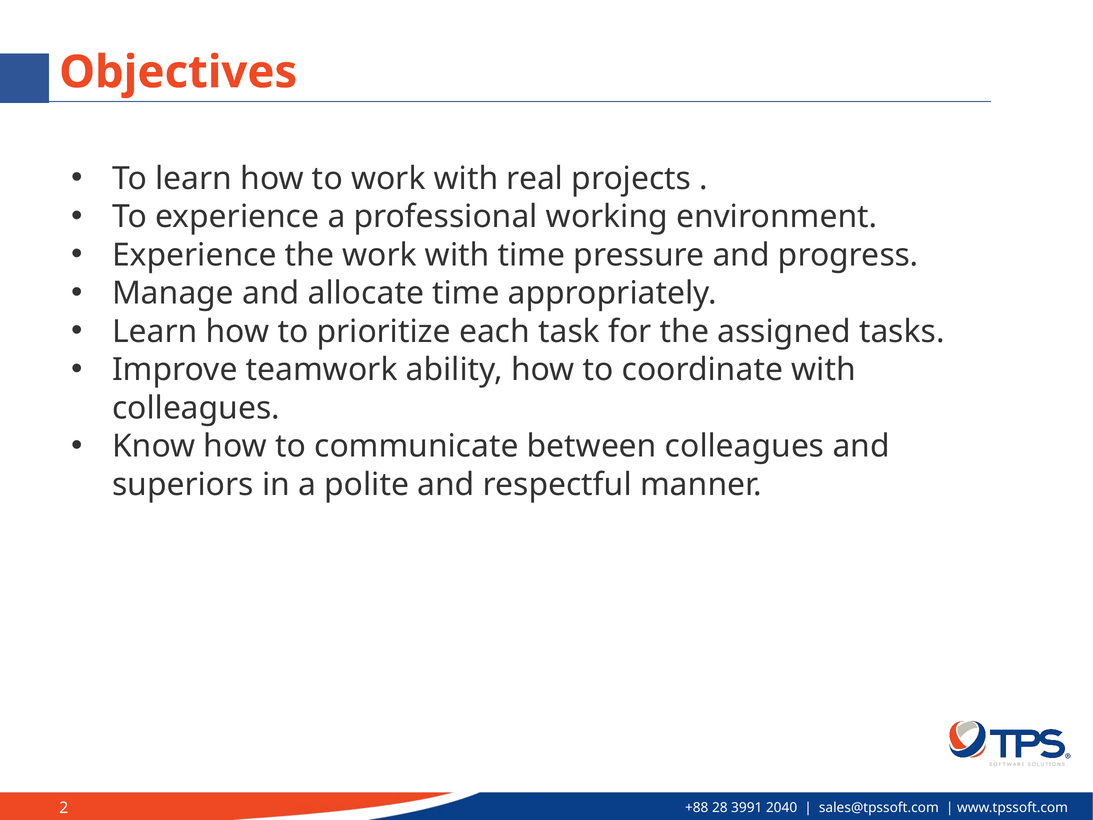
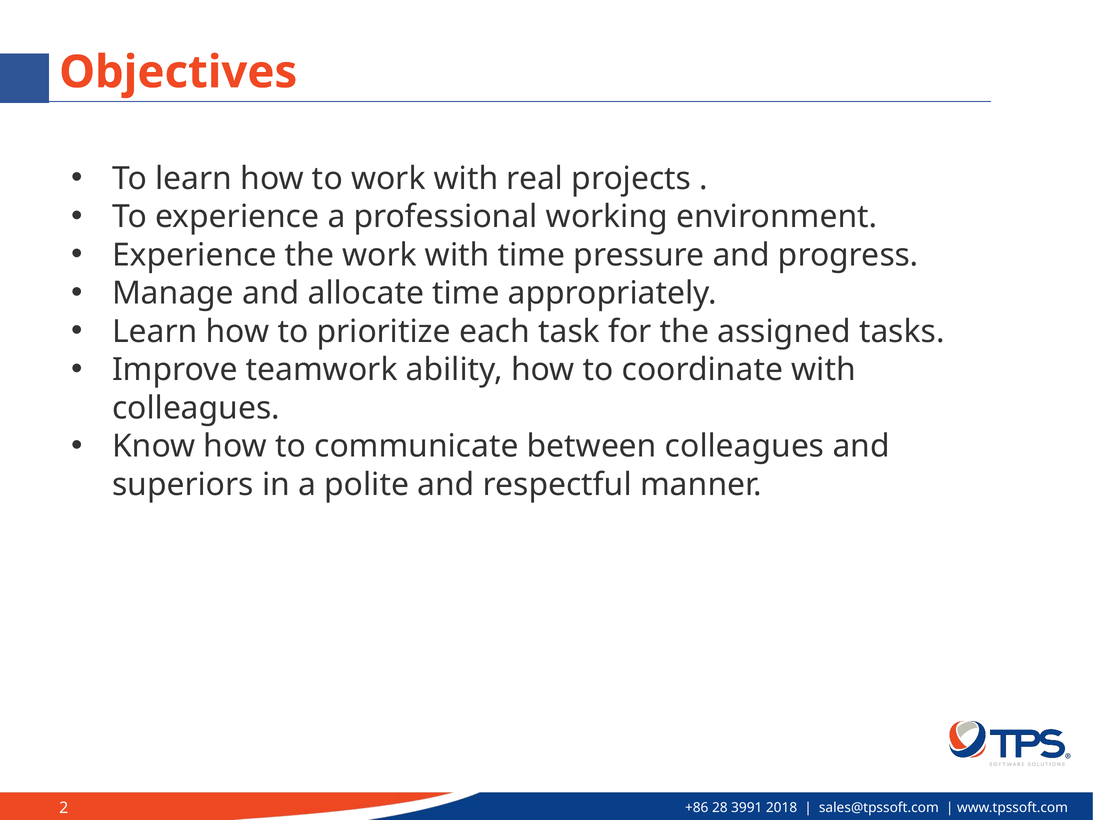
+88: +88 -> +86 (697, 808)
2040: 2040 -> 2018 (782, 808)
